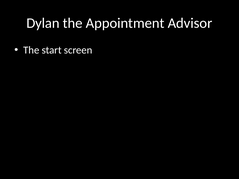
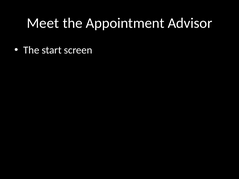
Dylan: Dylan -> Meet (43, 23)
